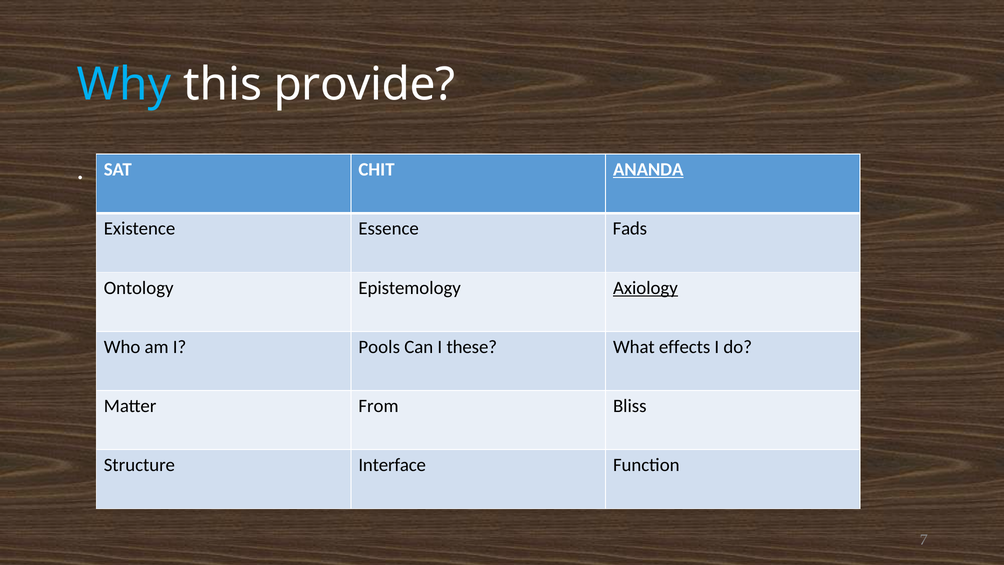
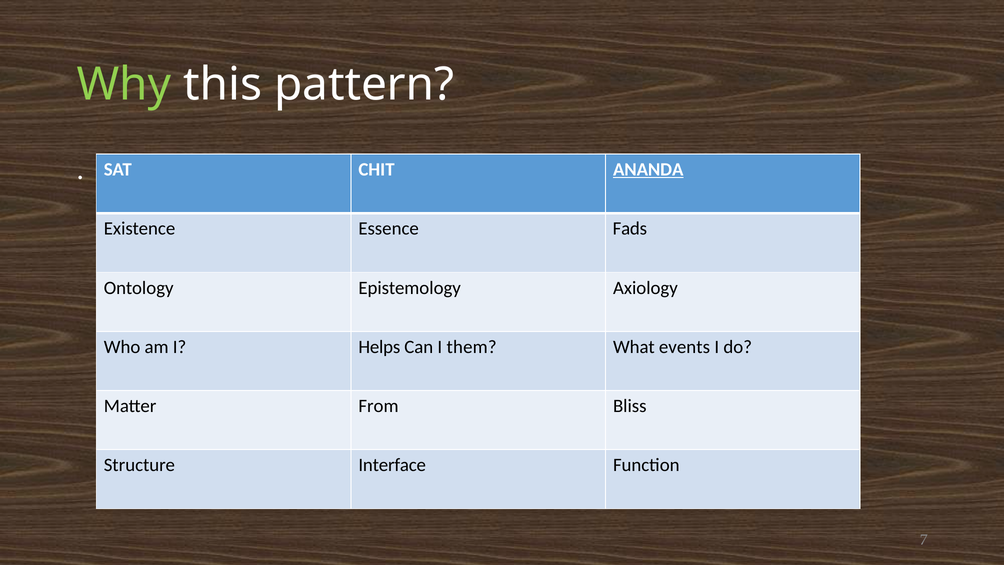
Why colour: light blue -> light green (124, 84)
provide: provide -> pattern (364, 84)
Axiology underline: present -> none (645, 288)
Pools: Pools -> Helps (379, 347)
these: these -> them (472, 347)
effects: effects -> events (684, 347)
